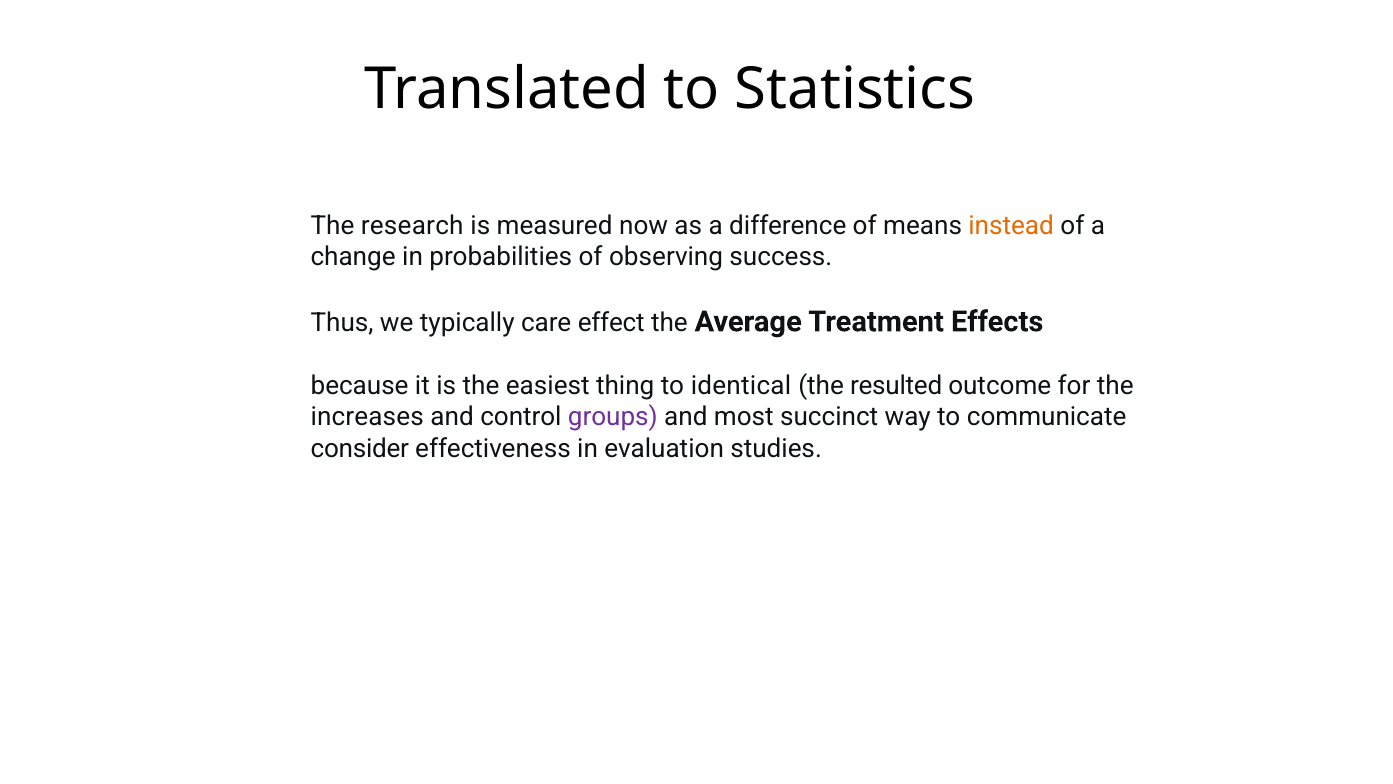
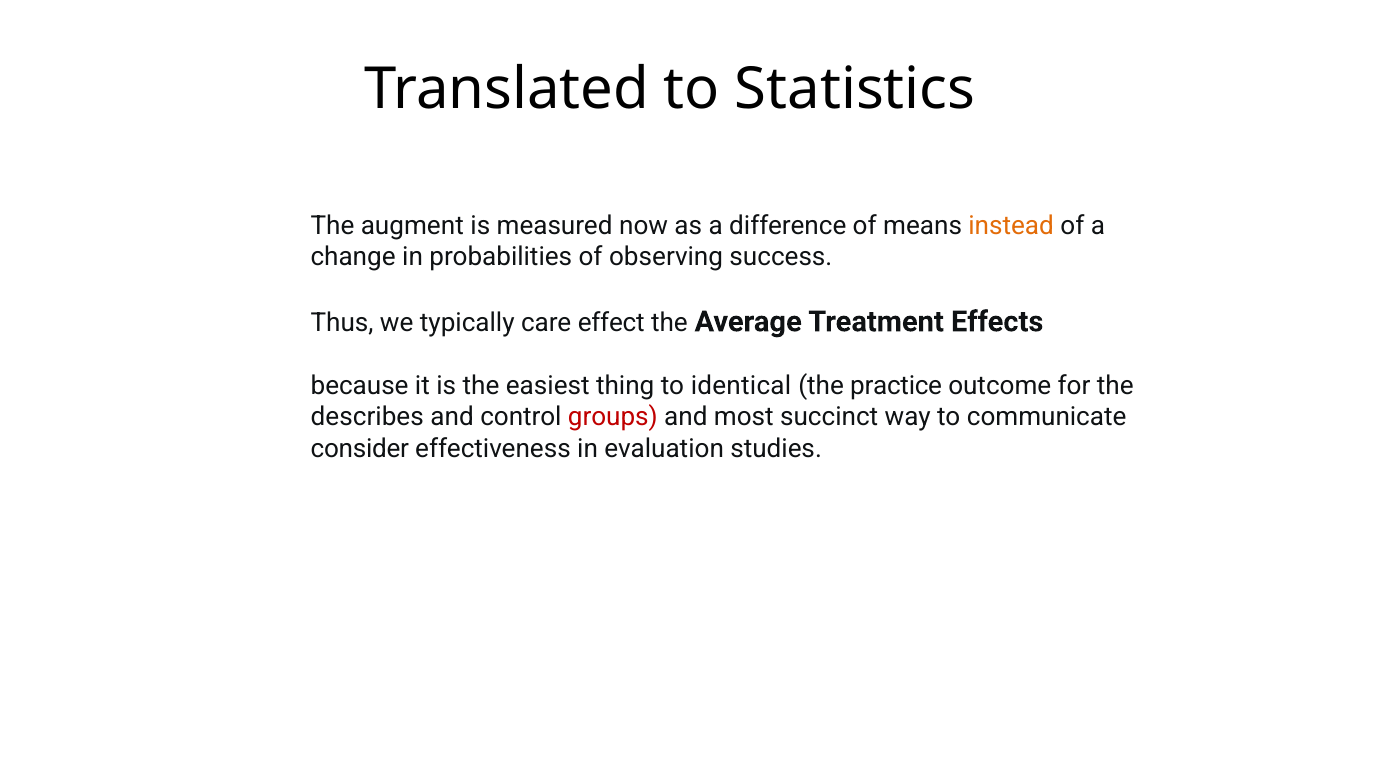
research: research -> augment (412, 226)
resulted: resulted -> practice (896, 386)
increases: increases -> describes (367, 417)
groups colour: purple -> red (613, 417)
